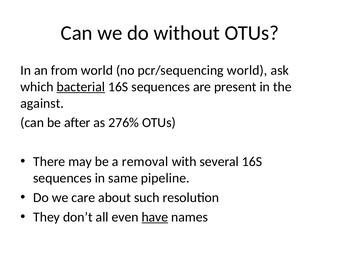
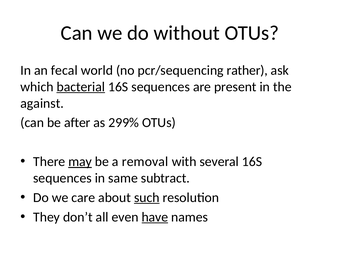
from: from -> fecal (64, 70)
pcr/sequencing world: world -> rather (247, 70)
276%: 276% -> 299% (124, 123)
may underline: none -> present (80, 162)
pipeline: pipeline -> subtract (165, 178)
such underline: none -> present (147, 198)
